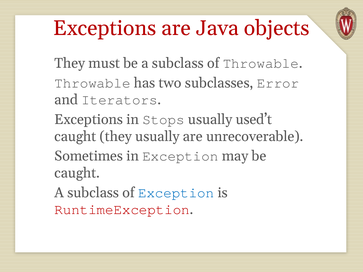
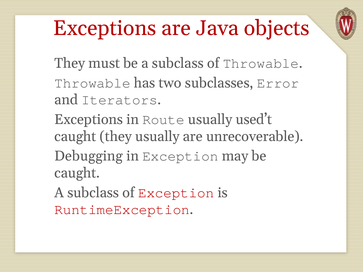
Stops: Stops -> Route (163, 120)
Sometimes: Sometimes -> Debugging (89, 156)
Exception colour: blue -> red (176, 193)
